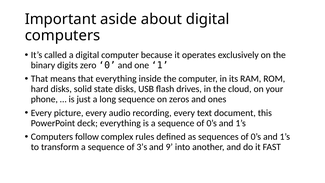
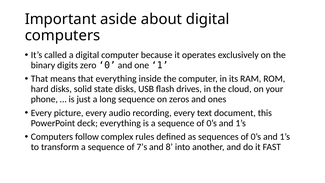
3’s: 3’s -> 7’s (142, 147)
9: 9 -> 8 (169, 147)
